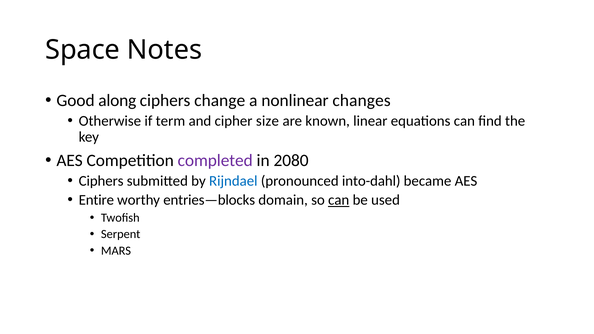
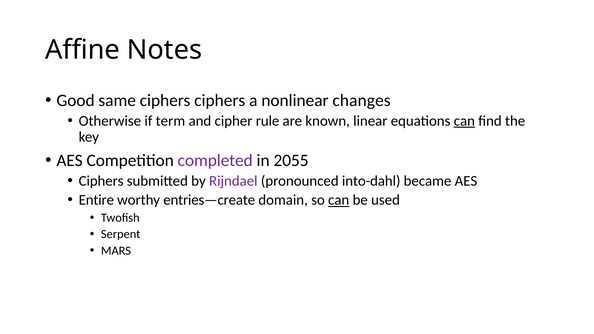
Space: Space -> Affine (83, 50)
along: along -> same (117, 100)
ciphers change: change -> ciphers (220, 100)
size: size -> rule (268, 121)
can underline: none -> present (464, 121)
2080: 2080 -> 2055 (291, 160)
Rijndael colour: blue -> purple (233, 181)
entries—blocks: entries—blocks -> entries—create (209, 200)
